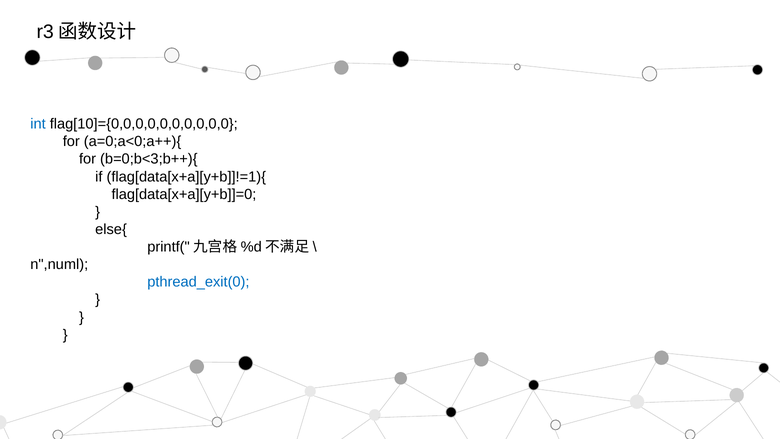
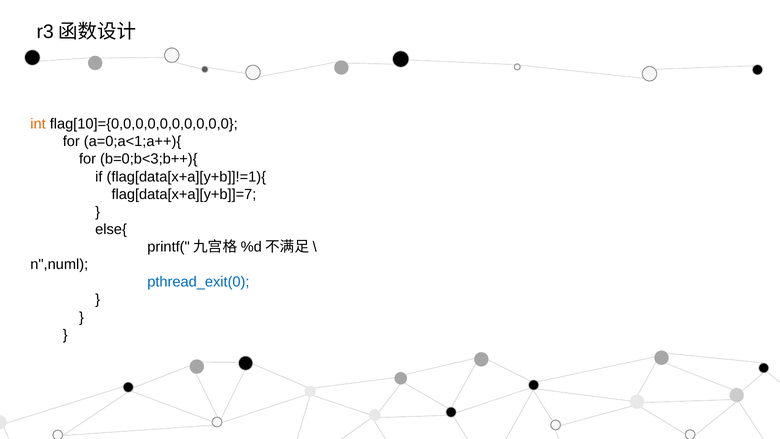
int colour: blue -> orange (38, 124)
a=0;a<0;a++){: a=0;a<0;a++){ -> a=0;a<1;a++){ (133, 141)
flag[data[x+a][y+b]]=0: flag[data[x+a][y+b]]=0 -> flag[data[x+a][y+b]]=7 (184, 194)
